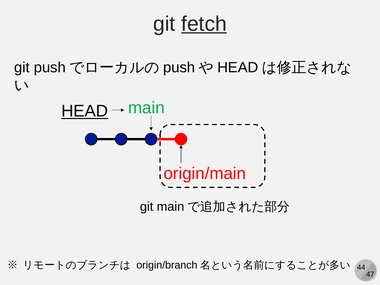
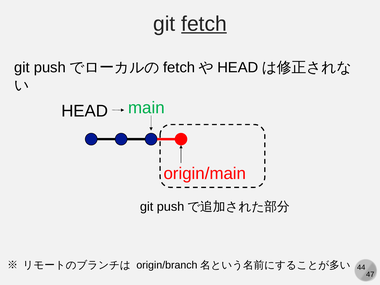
push: push -> fetch (179, 67)
HEAD underline: present -> none (85, 111)
main: main -> push (171, 207)
